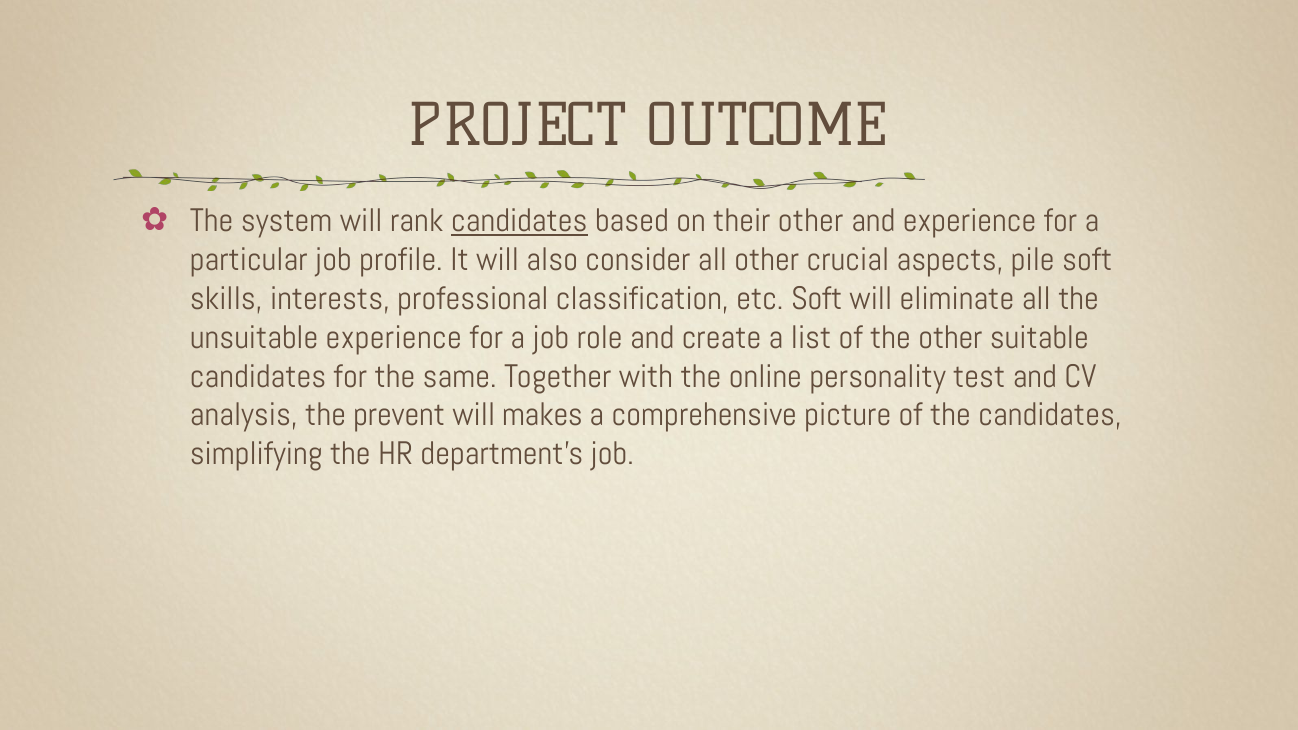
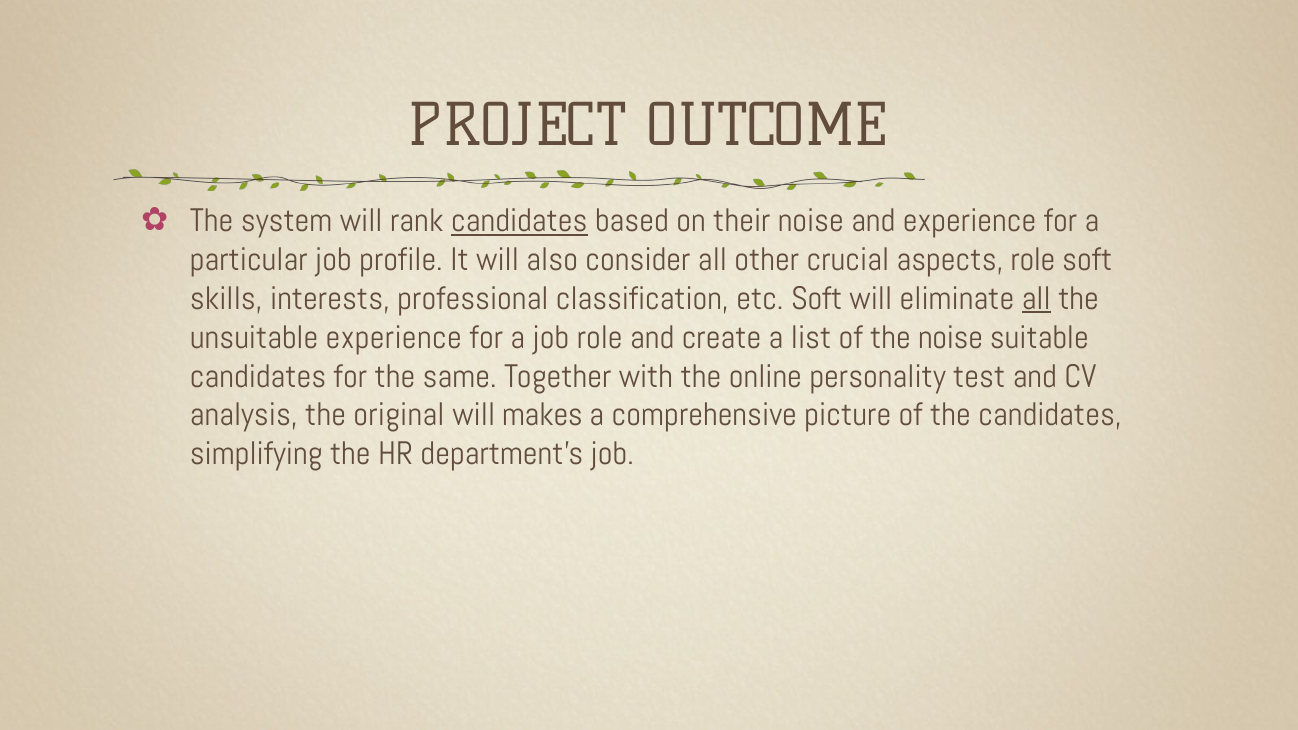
their other: other -> noise (811, 221)
aspects pile: pile -> role (1033, 260)
all underline: none -> present (1036, 299)
the other: other -> noise (951, 337)
prevent: prevent -> original (399, 415)
